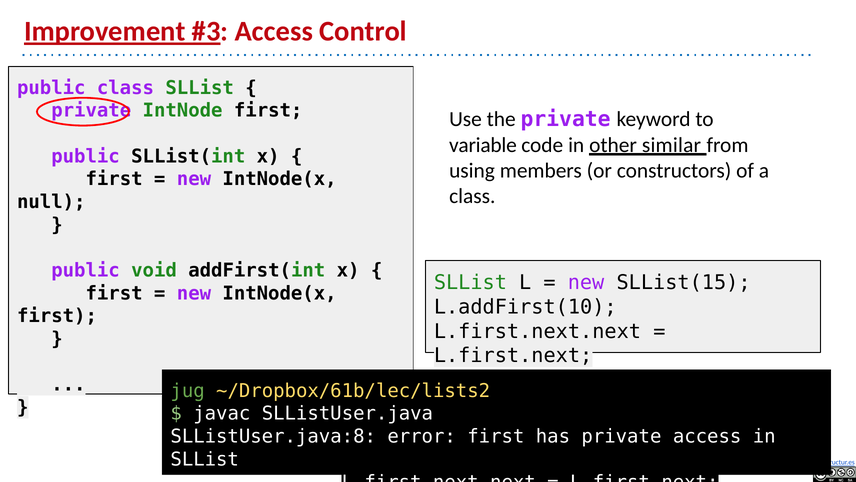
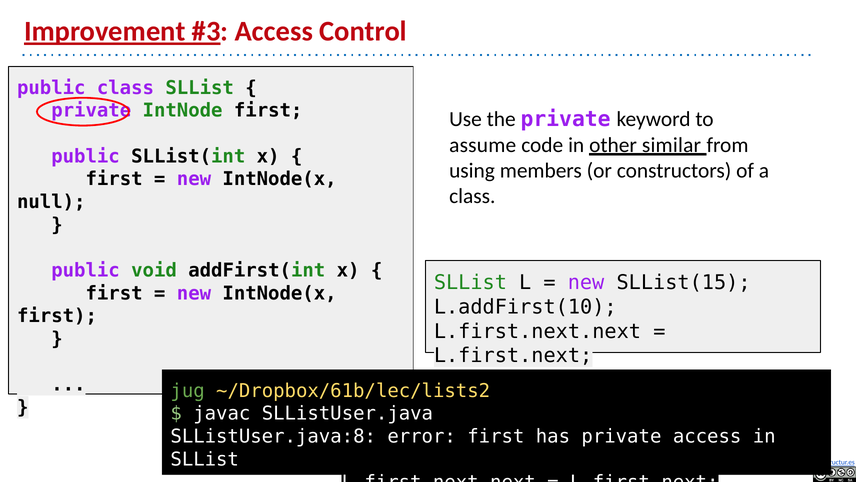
variable: variable -> assume (483, 145)
